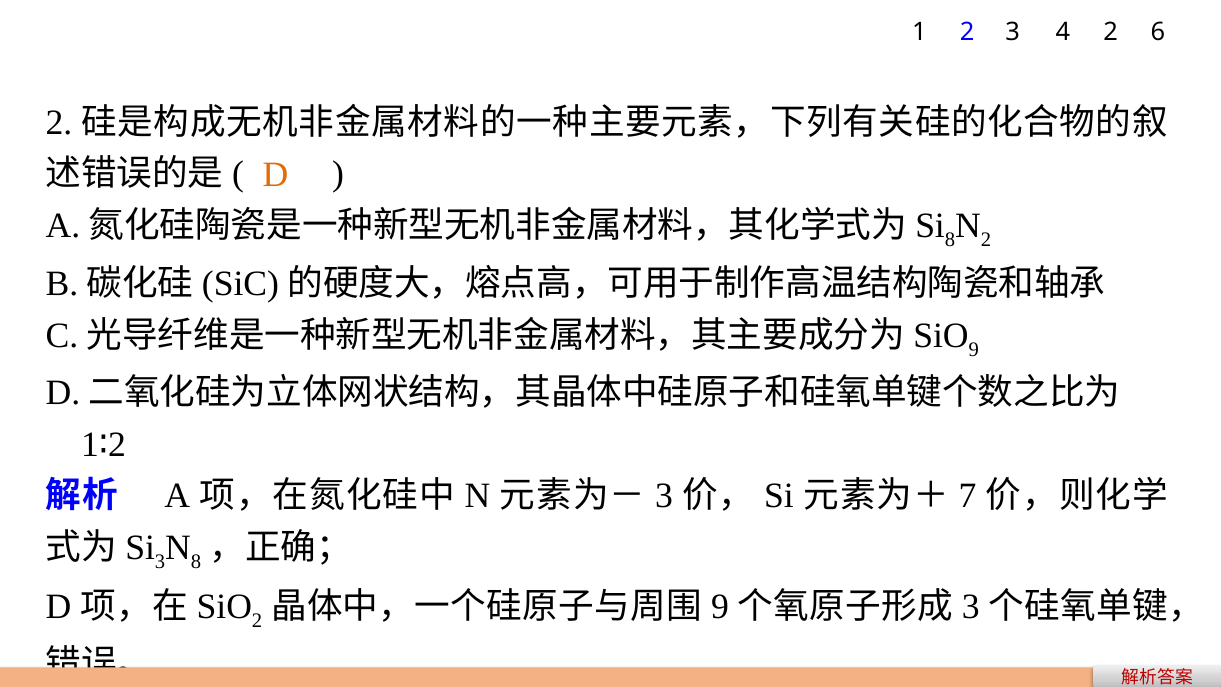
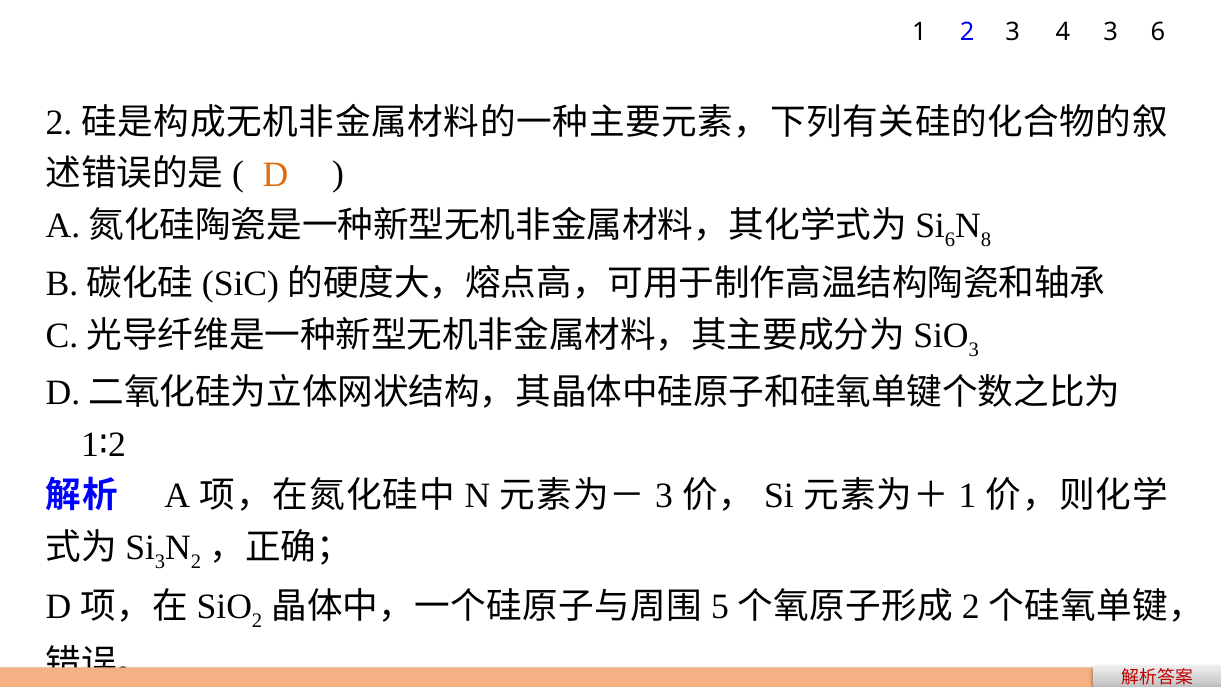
4 2: 2 -> 3 (1111, 32)
8: 8 -> 6 (950, 240)
2: 2 -> 8 (986, 240)
9: 9 -> 3 (974, 350)
7: 7 -> 1 (967, 496)
8: 8 -> 2 (196, 562)
9: 9 -> 5 (720, 606)
3: 3 -> 2 (971, 606)
